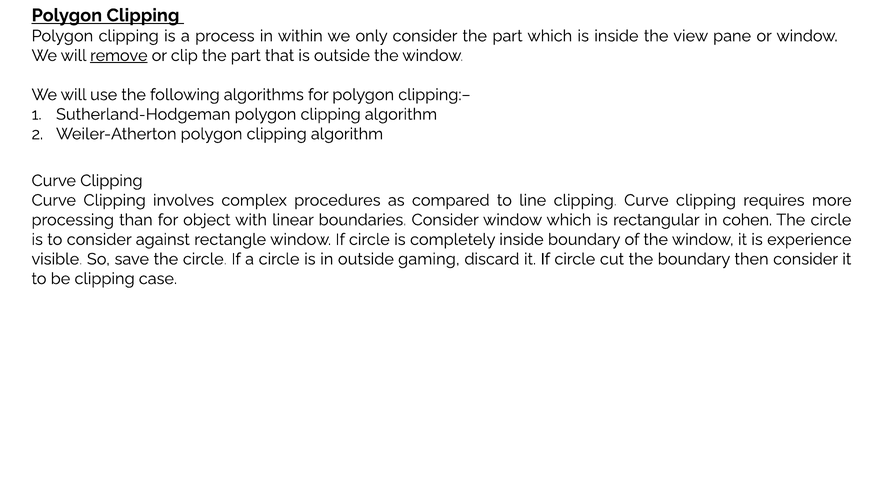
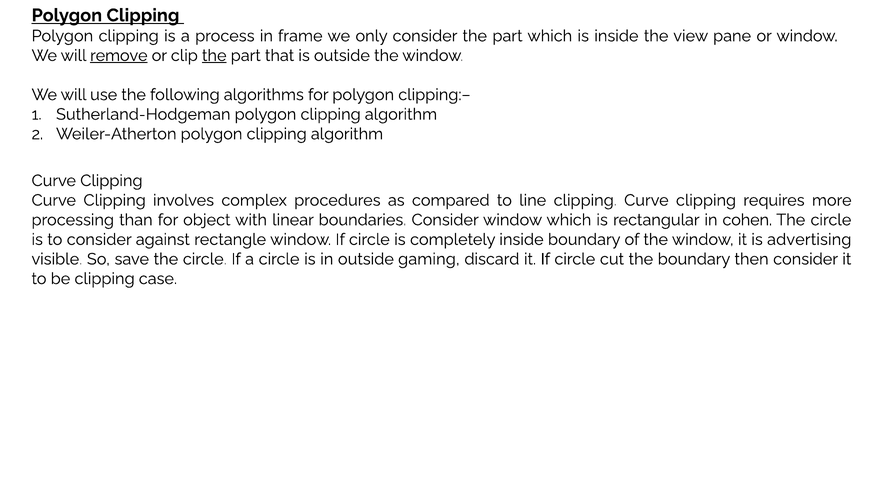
within: within -> frame (300, 36)
the underline: none -> present (214, 55)
experience: experience -> advertising (809, 239)
